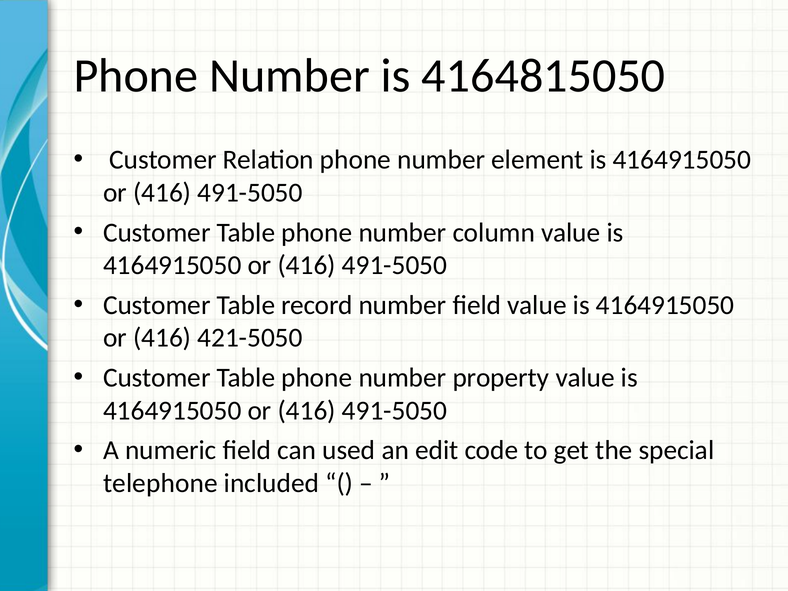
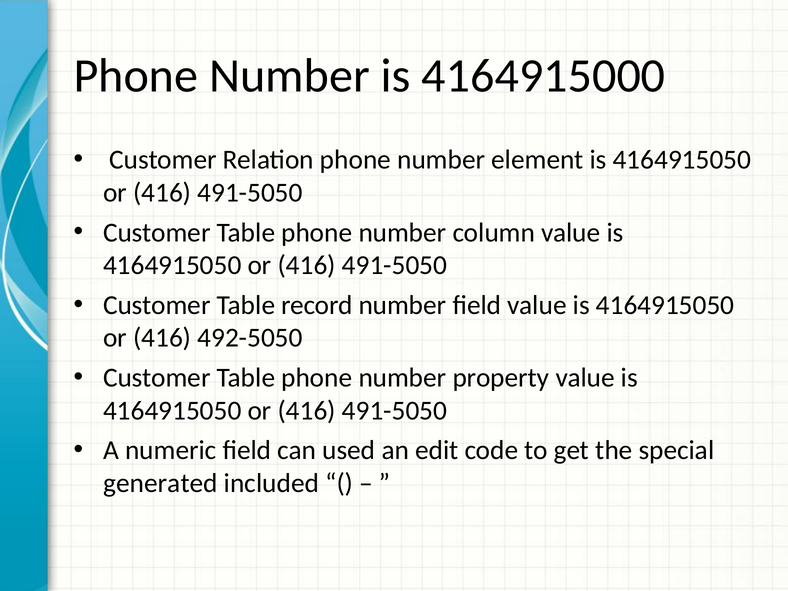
4164815050: 4164815050 -> 4164915000 (543, 76)
421-5050: 421-5050 -> 492-5050 (250, 338)
telephone: telephone -> generated (160, 483)
